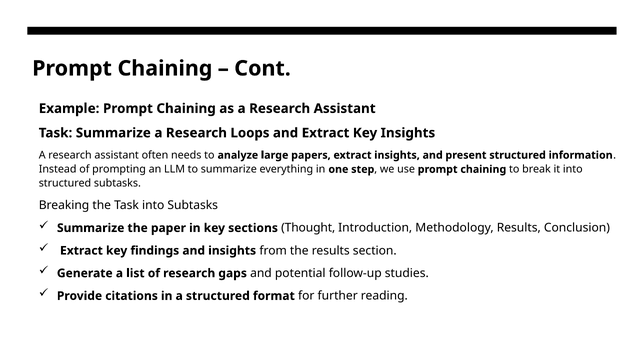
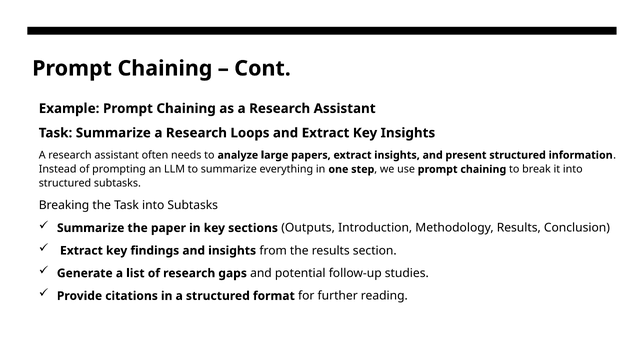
Thought: Thought -> Outputs (308, 228)
